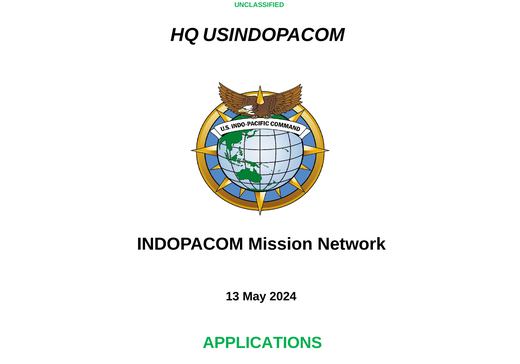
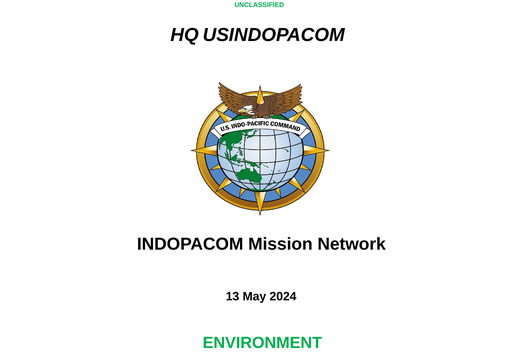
APPLICATIONS: APPLICATIONS -> ENVIRONMENT (262, 343)
